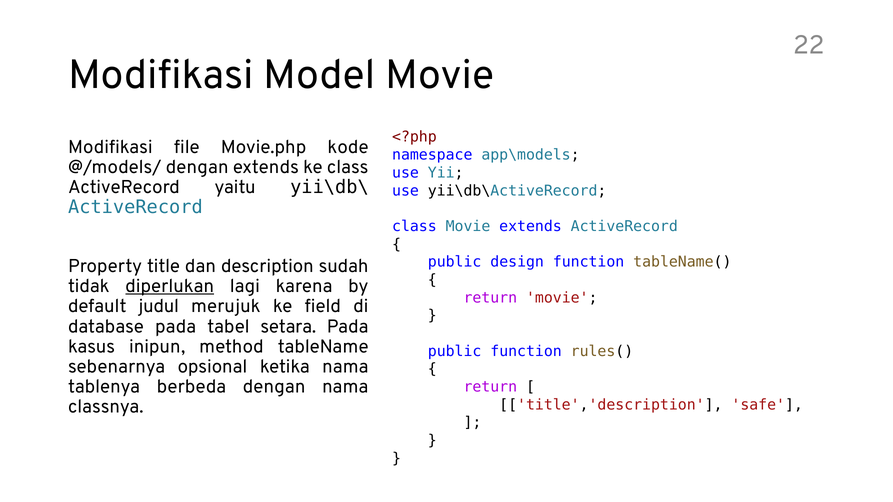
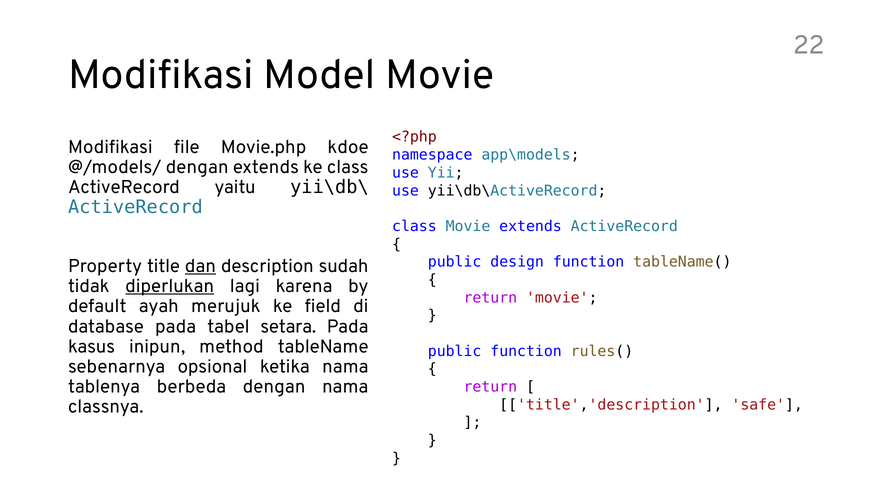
kode: kode -> kdoe (348, 147)
dan underline: none -> present (200, 266)
judul: judul -> ayah (159, 306)
